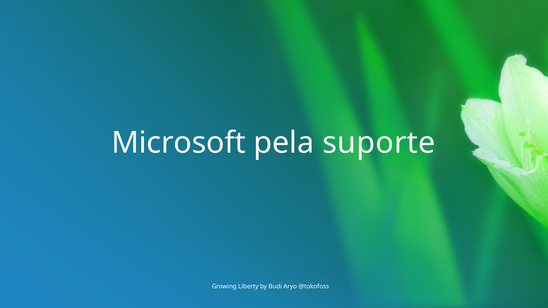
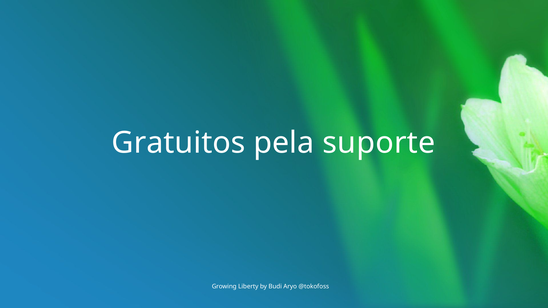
Microsoft: Microsoft -> Gratuitos (179, 143)
